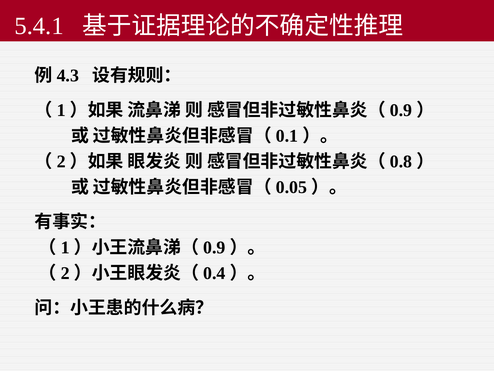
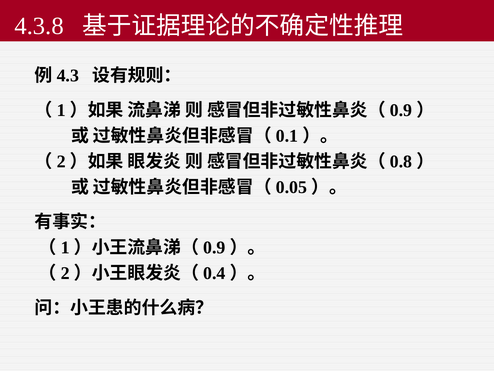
5.4.1: 5.4.1 -> 4.3.8 (39, 26)
